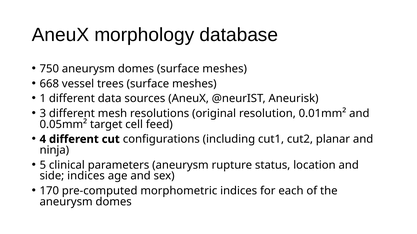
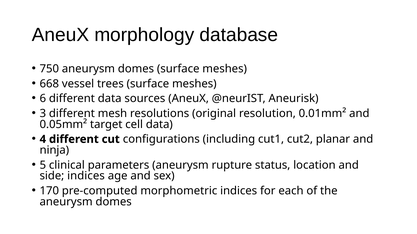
1: 1 -> 6 (43, 99)
cell feed: feed -> data (159, 125)
